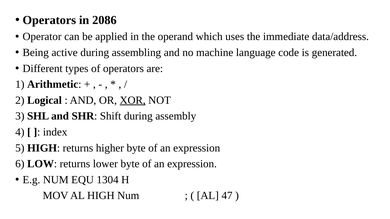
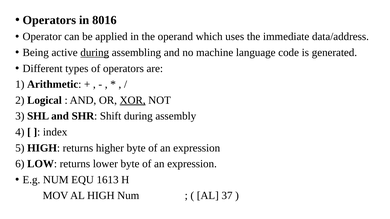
2086: 2086 -> 8016 (104, 20)
during underline: none -> present (95, 53)
1304: 1304 -> 1613 (108, 180)
47: 47 -> 37 (227, 196)
